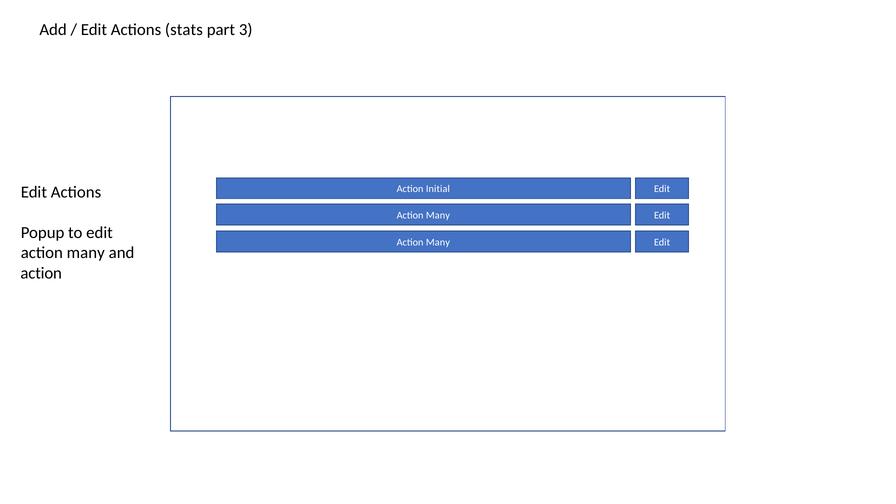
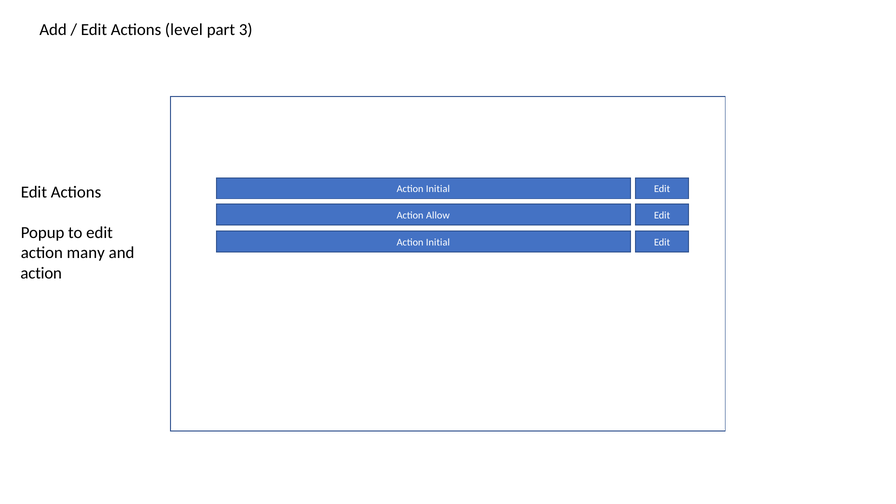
stats: stats -> level (184, 29)
Many: Many -> Allow (438, 215)
Many: Many -> Initial (438, 242)
